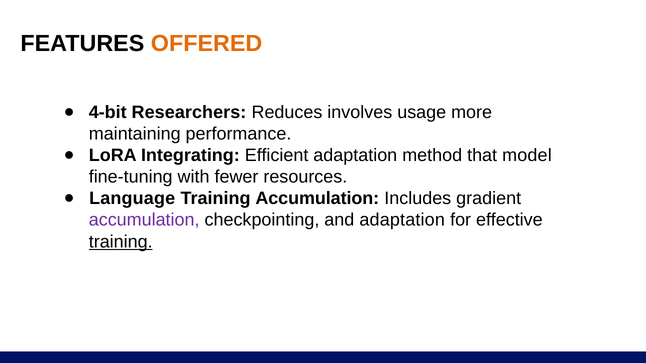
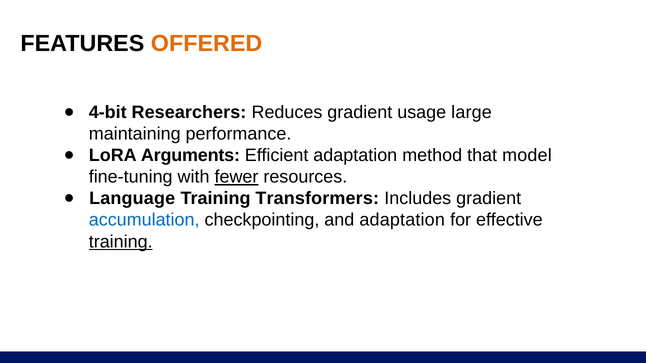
Reduces involves: involves -> gradient (360, 113)
more: more -> large (472, 113)
Integrating: Integrating -> Arguments (190, 156)
fewer underline: none -> present (236, 177)
Training Accumulation: Accumulation -> Transformers (317, 199)
accumulation colour: purple -> blue (144, 220)
